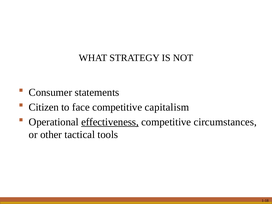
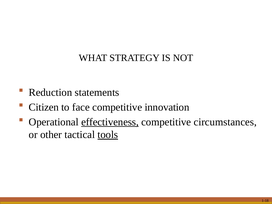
Consumer: Consumer -> Reduction (50, 92)
capitalism: capitalism -> innovation (167, 107)
tools underline: none -> present (108, 135)
